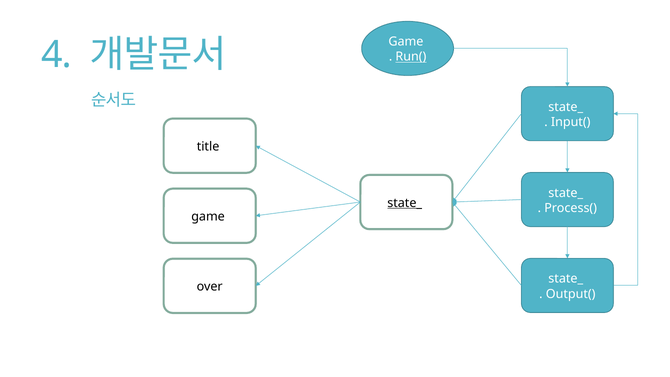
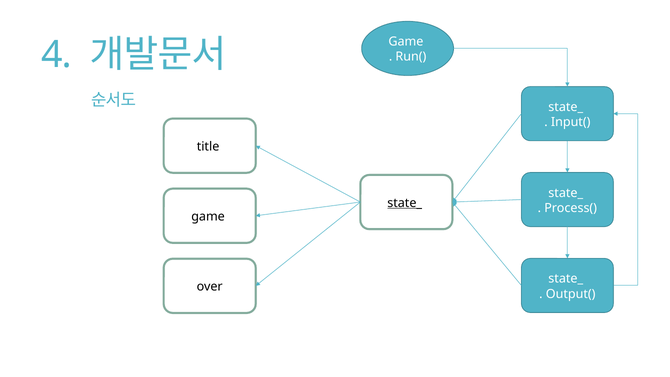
Run( underline: present -> none (411, 57)
